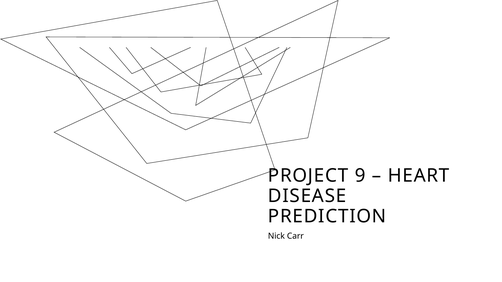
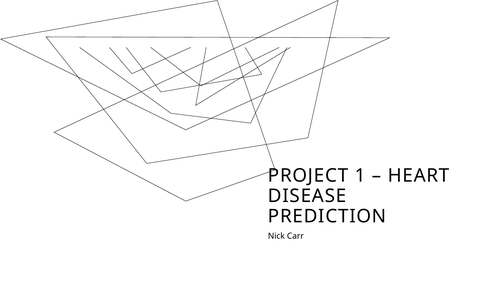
9: 9 -> 1 (360, 176)
